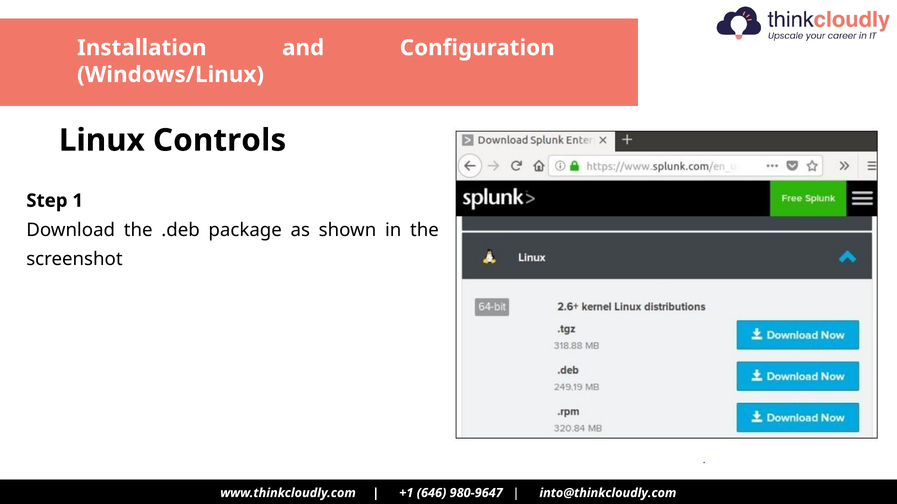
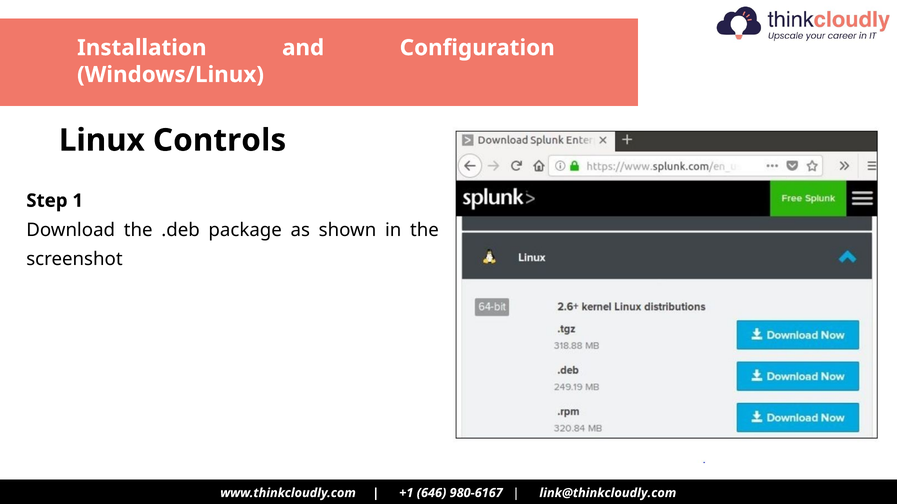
980‑9647: 980‑9647 -> 980‑6167 (476, 493)
into@thinkcloudly.com: into@thinkcloudly.com -> link@thinkcloudly.com (608, 493)
